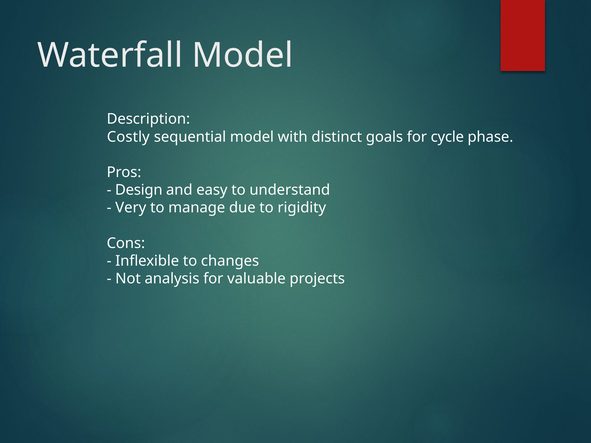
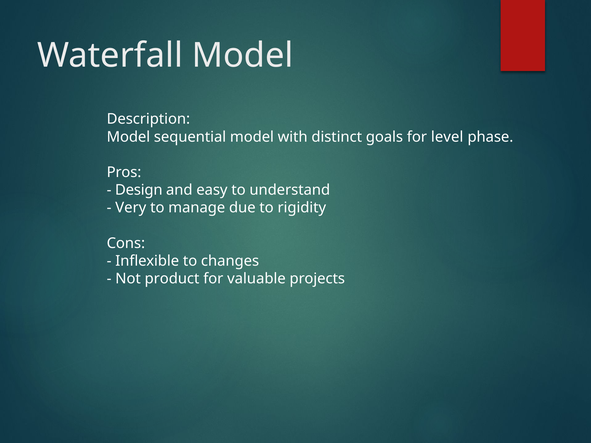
Costly: Costly -> Model (128, 137)
cycle: cycle -> level (447, 137)
analysis: analysis -> product (172, 279)
